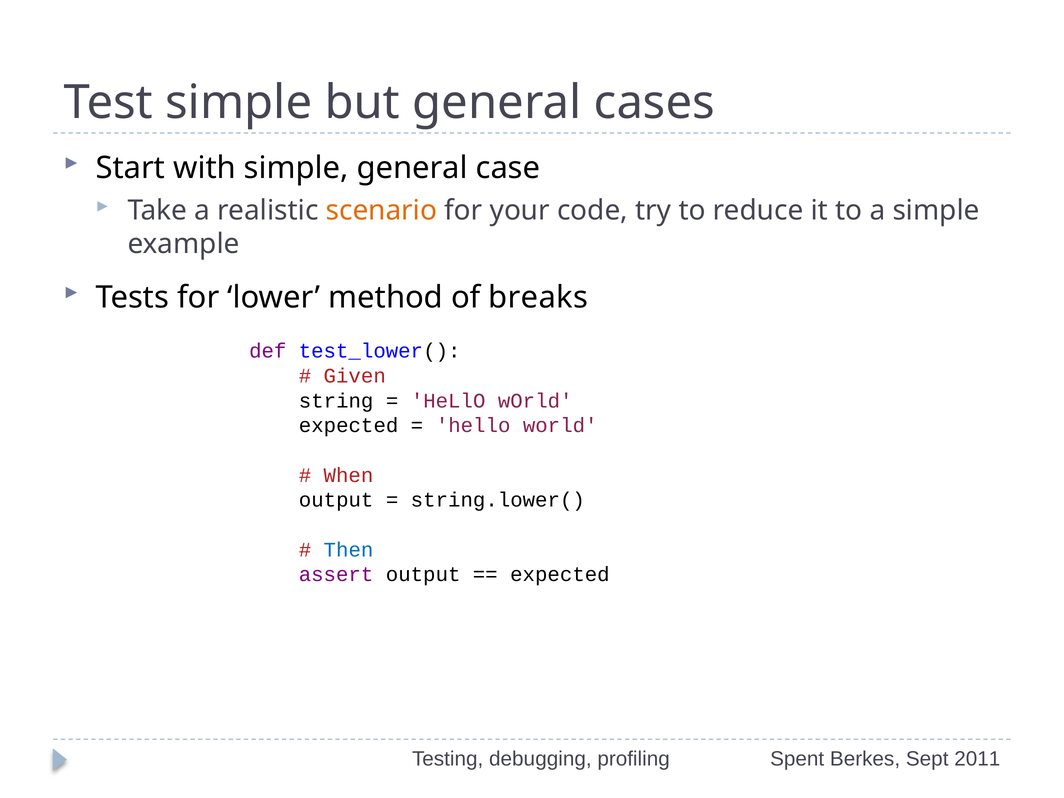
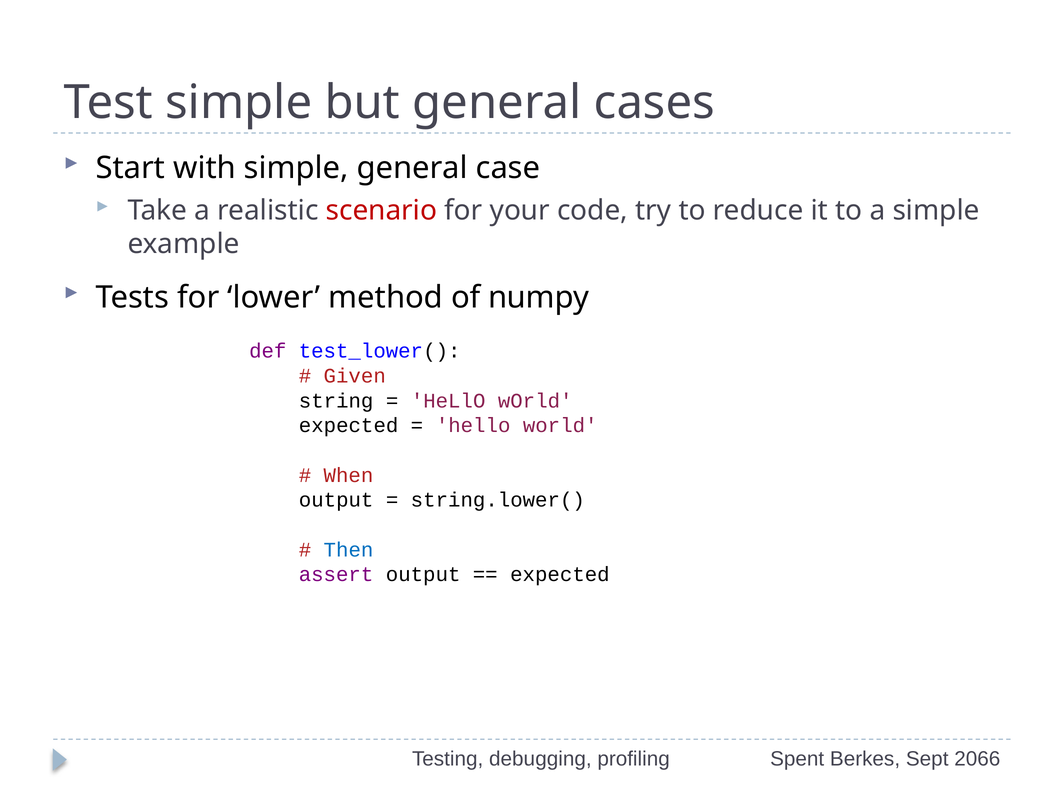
scenario colour: orange -> red (381, 210)
breaks: breaks -> numpy (539, 298)
2011: 2011 -> 2066 (977, 759)
